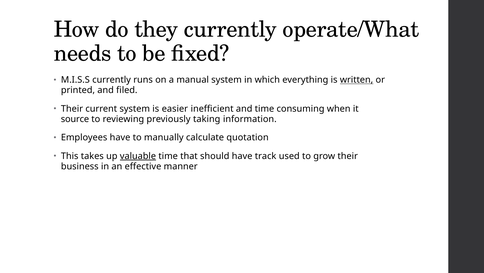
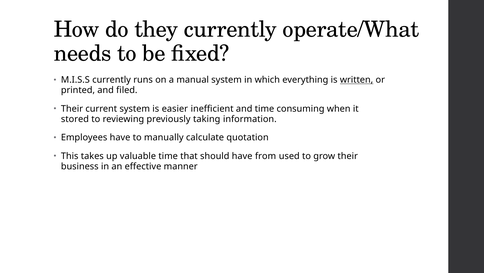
source: source -> stored (75, 119)
valuable underline: present -> none (138, 156)
track: track -> from (266, 156)
